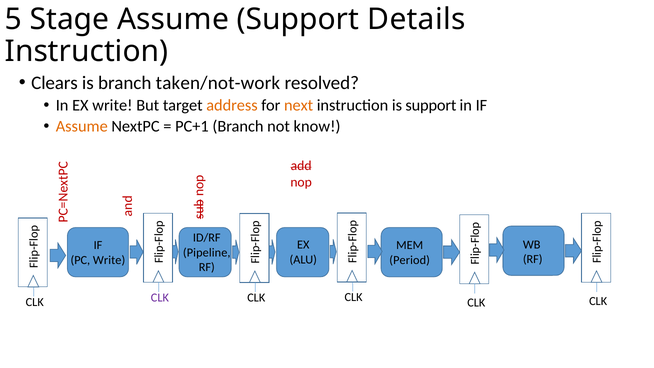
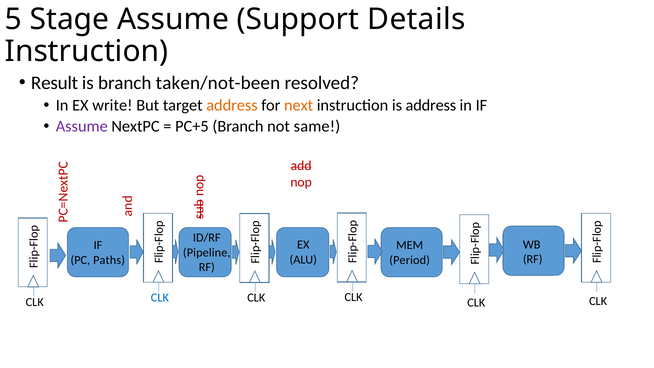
Clears: Clears -> Result (55, 83)
taken/not-work: taken/not-work -> taken/not-been (218, 83)
is support: support -> address (431, 105)
Assume colour: orange -> purple (82, 126)
PC+1: PC+1 -> PC+5 (192, 126)
know: know -> same (317, 126)
PC Write: Write -> Paths (109, 260)
CLK colour: purple -> blue (160, 298)
